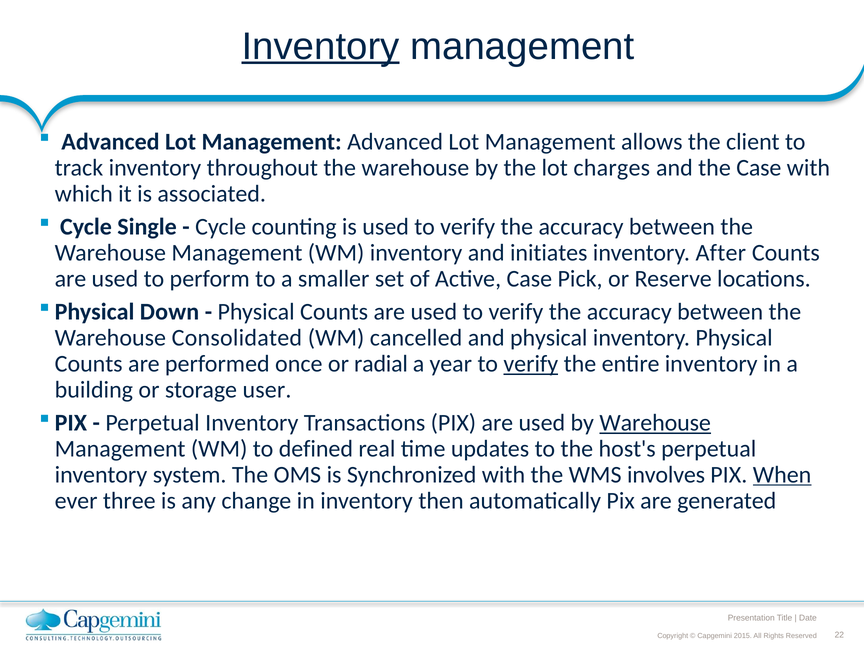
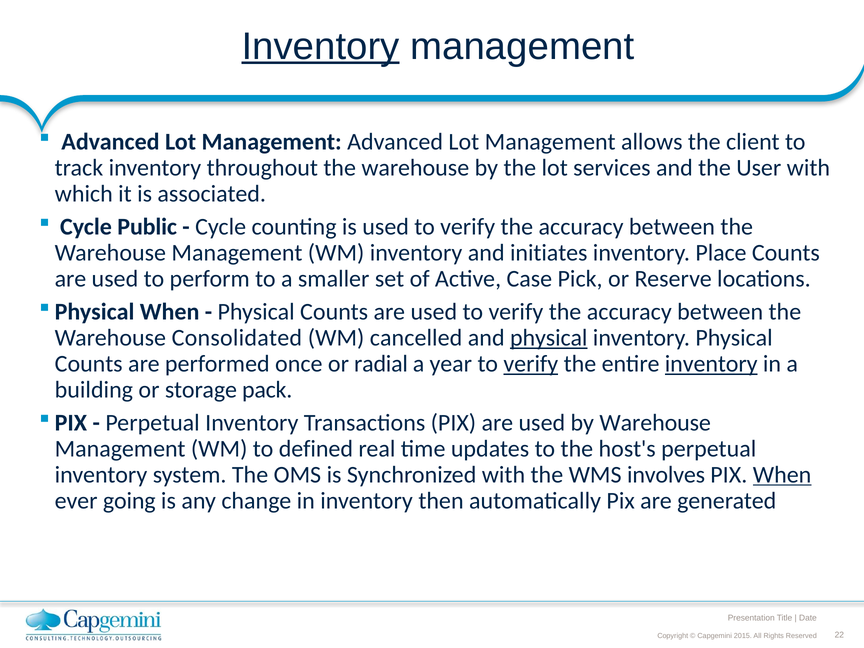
charges: charges -> services (612, 168)
the Case: Case -> User (759, 168)
Single: Single -> Public (147, 227)
After: After -> Place (721, 253)
Physical Down: Down -> When (170, 312)
physical underline: none -> present (549, 338)
inventory underline: none -> present (711, 364)
user: user -> pack (267, 390)
Warehouse underline: present -> none (655, 423)
three: three -> going (129, 501)
